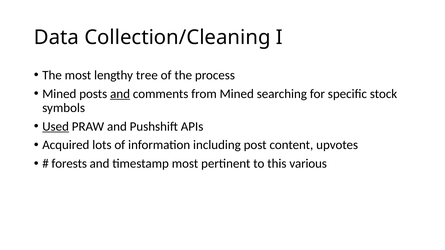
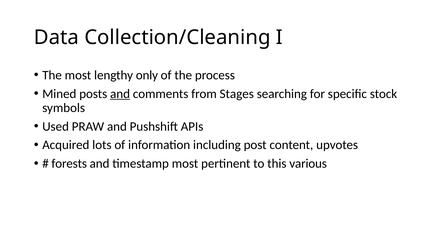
tree: tree -> only (147, 75)
from Mined: Mined -> Stages (237, 94)
Used underline: present -> none (56, 127)
